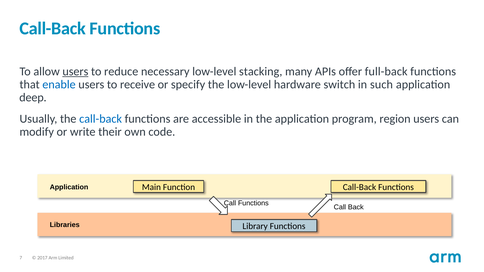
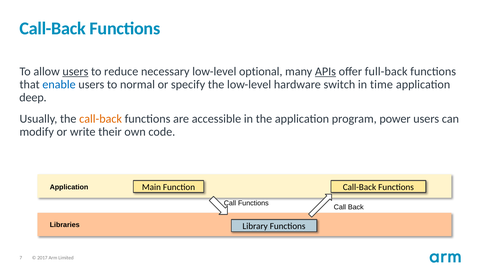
stacking: stacking -> optional (261, 72)
APIs underline: none -> present (325, 72)
receive: receive -> normal (138, 85)
such: such -> time (381, 85)
call-back colour: blue -> orange (101, 119)
region: region -> power (395, 119)
